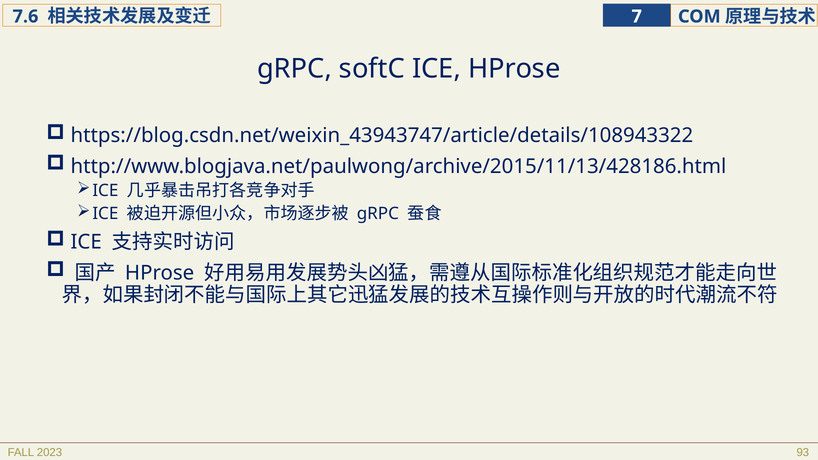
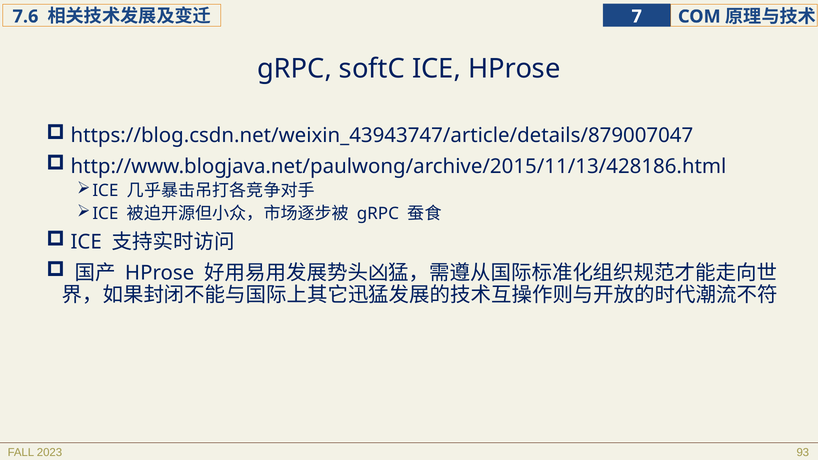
https://blog.csdn.net/weixin_43943747/article/details/108943322: https://blog.csdn.net/weixin_43943747/article/details/108943322 -> https://blog.csdn.net/weixin_43943747/article/details/879007047 (382, 136)
